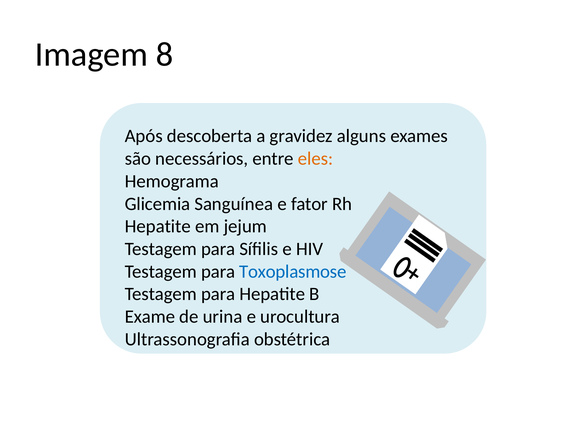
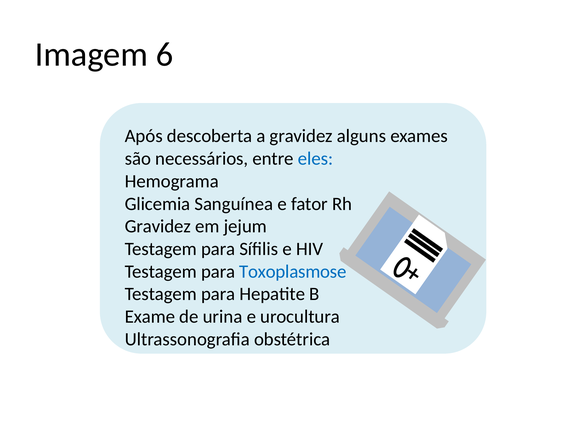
8: 8 -> 6 (164, 55)
eles colour: orange -> blue (315, 159)
Hepatite: Hepatite -> Gravidez (158, 226)
